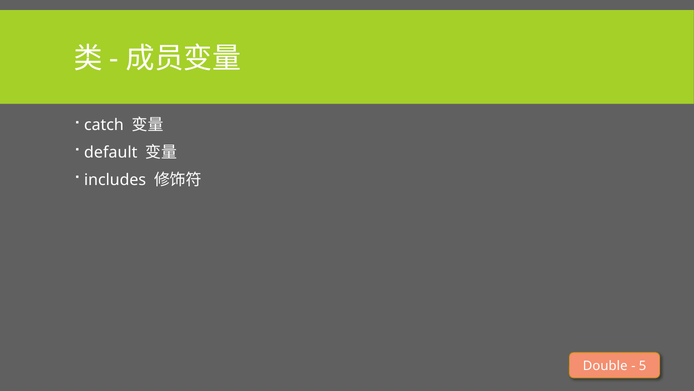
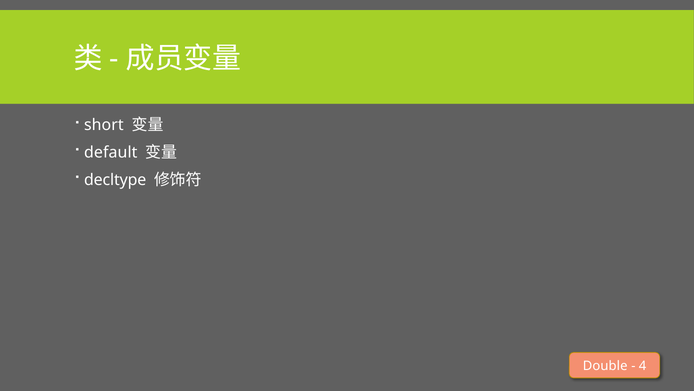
catch: catch -> short (104, 125)
includes: includes -> decltype (115, 180)
5: 5 -> 4 (643, 366)
